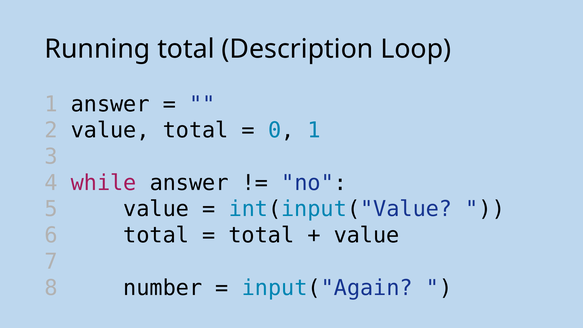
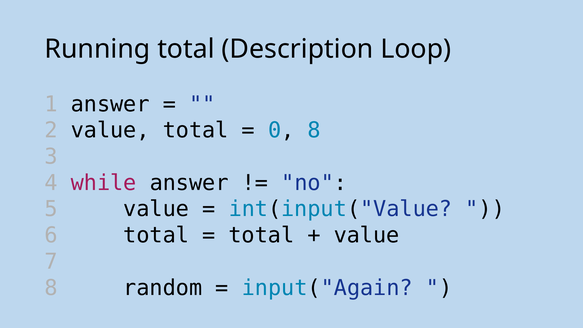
0 1: 1 -> 8 (314, 130)
number: number -> random (163, 288)
